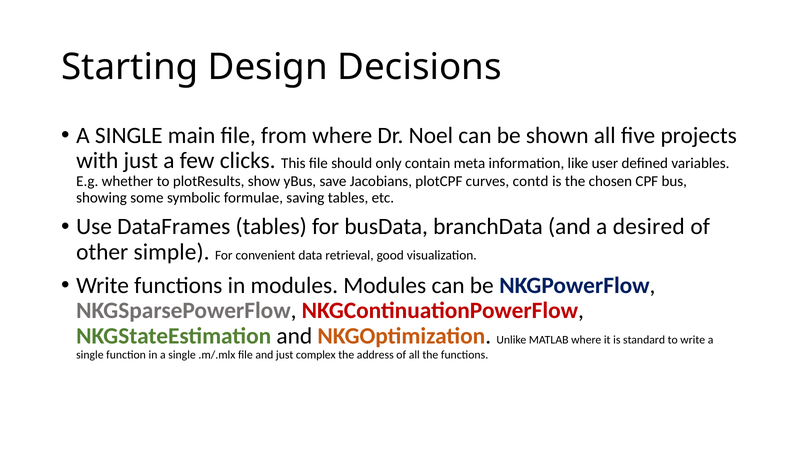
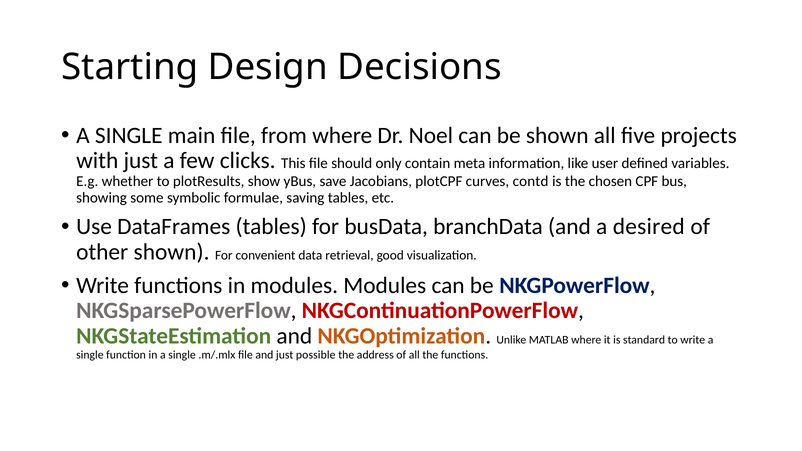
other simple: simple -> shown (172, 252)
complex: complex -> possible (316, 355)
